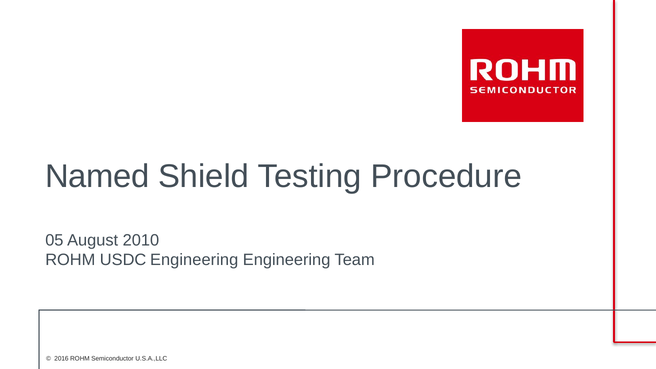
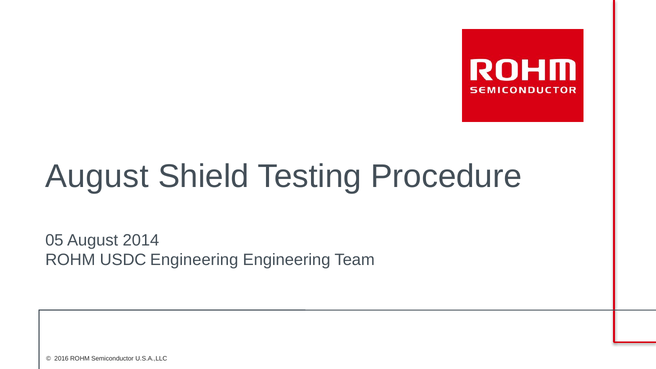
Named: Named -> August (97, 176)
2010: 2010 -> 2014 (141, 240)
